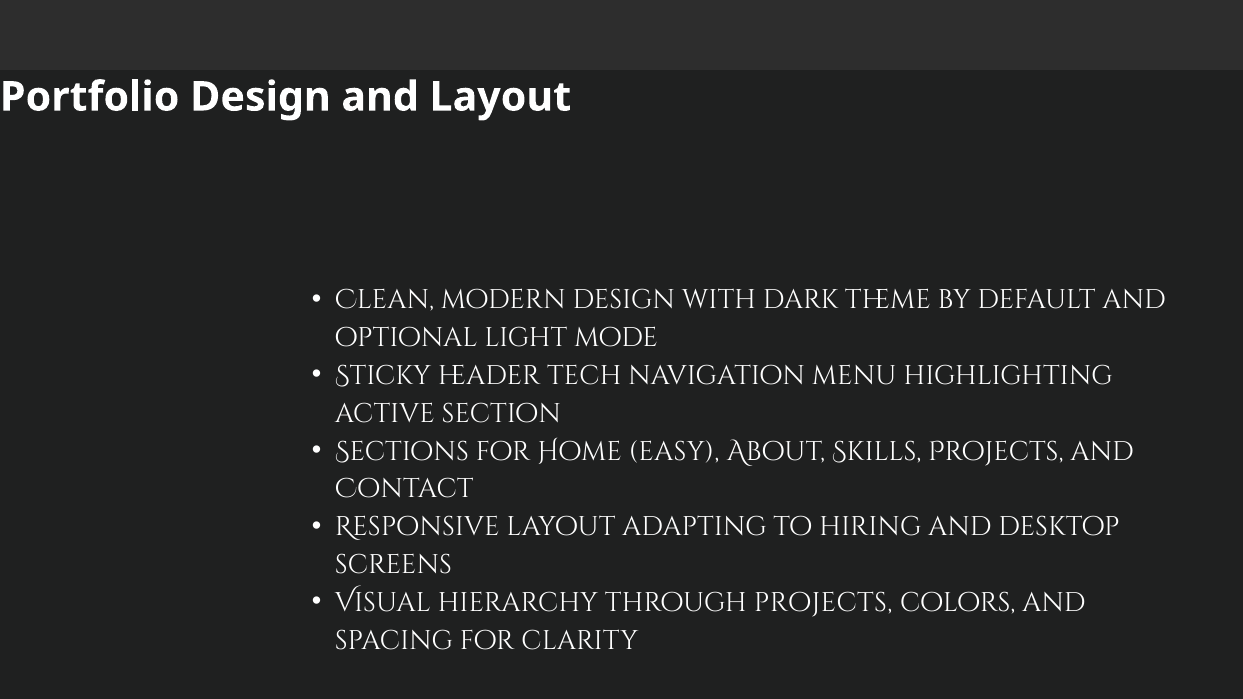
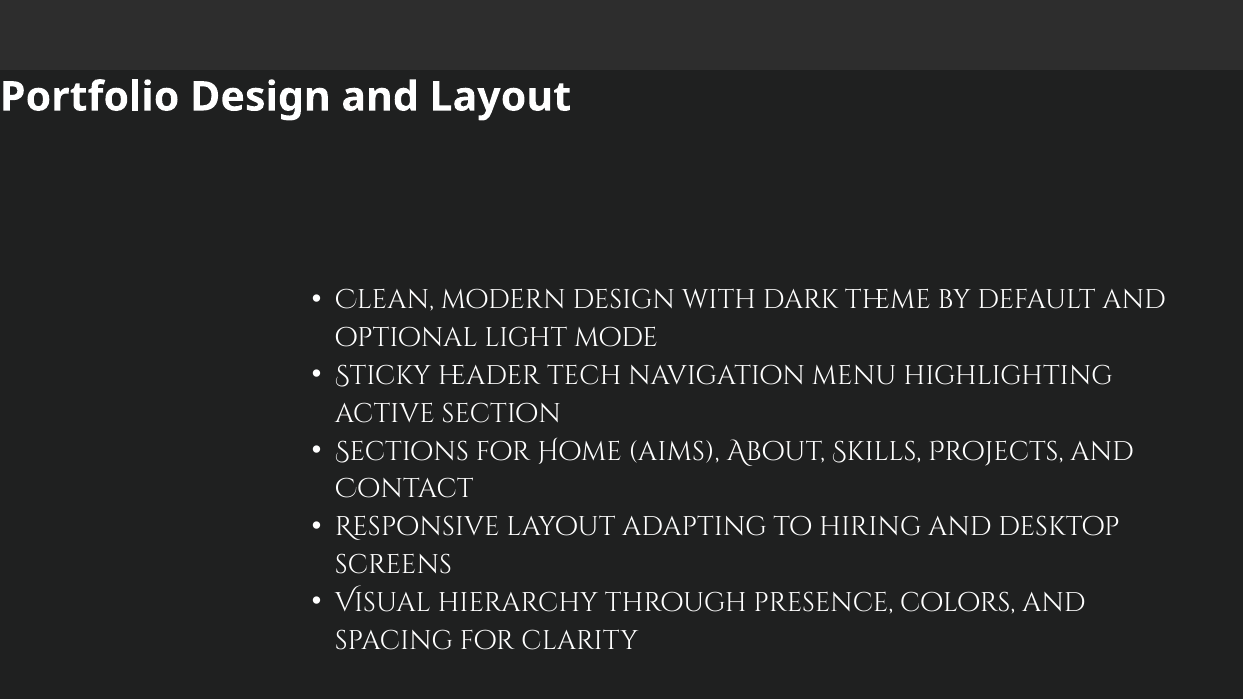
easy: easy -> aims (674, 451)
through projects: projects -> presence (823, 603)
